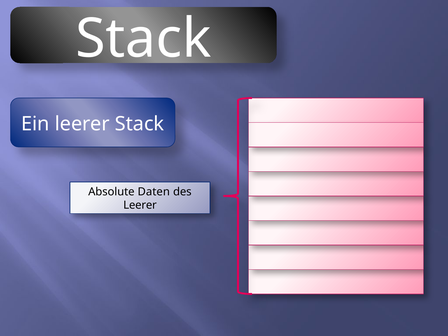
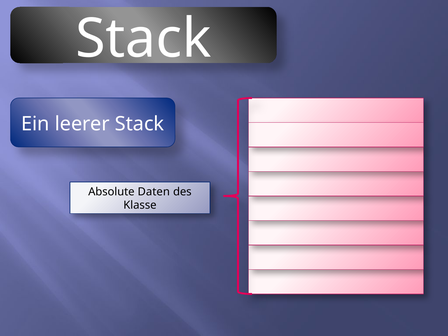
Leerer: Leerer -> Klasse (140, 205)
